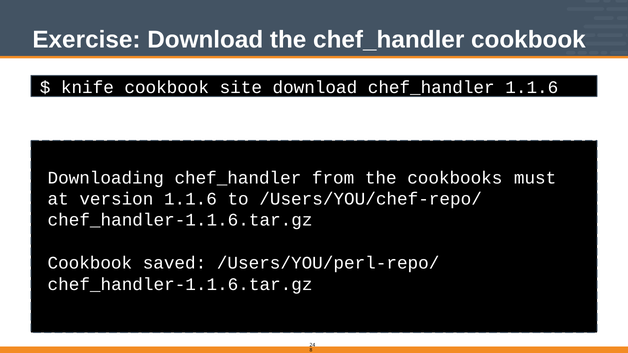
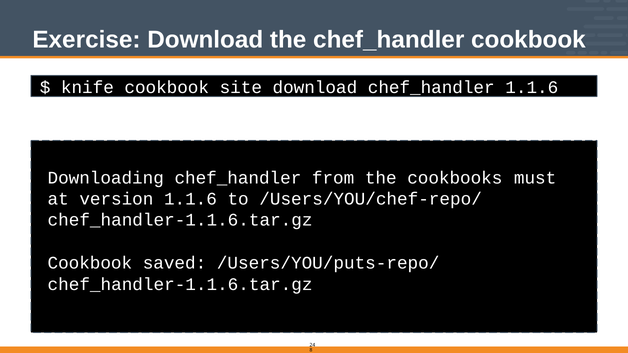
/Users/YOU/perl-repo/: /Users/YOU/perl-repo/ -> /Users/YOU/puts-repo/ (328, 263)
